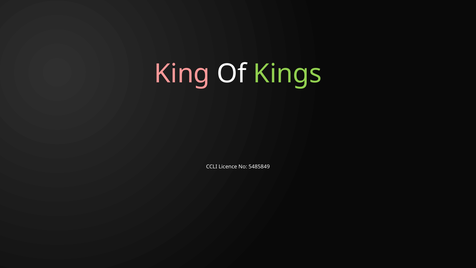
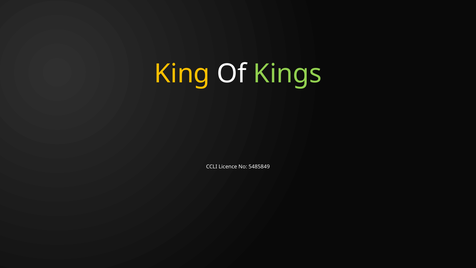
King colour: pink -> yellow (182, 74)
